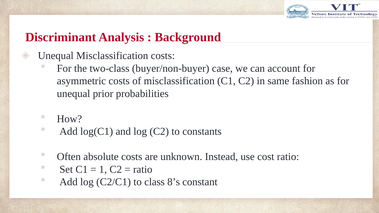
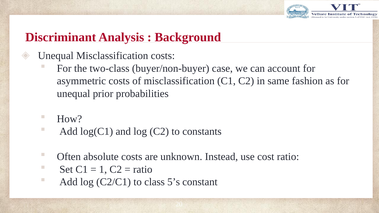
8’s: 8’s -> 5’s (174, 182)
